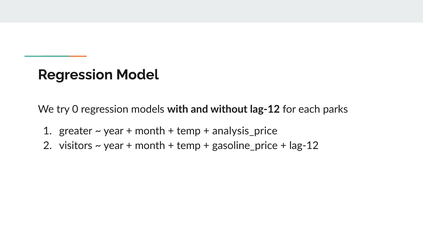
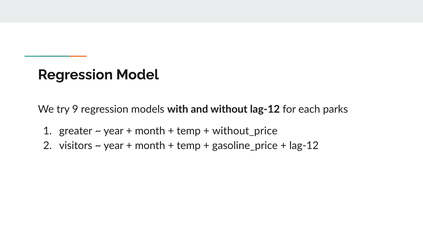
0: 0 -> 9 (75, 109)
analysis_price: analysis_price -> without_price (245, 131)
